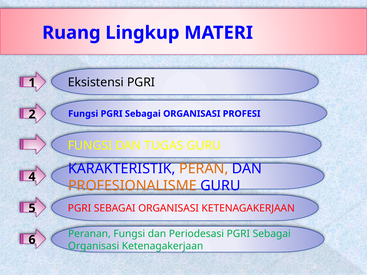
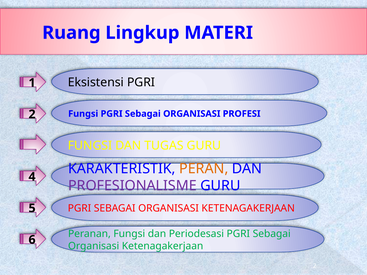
PROFESIONALISME colour: orange -> purple (132, 186)
